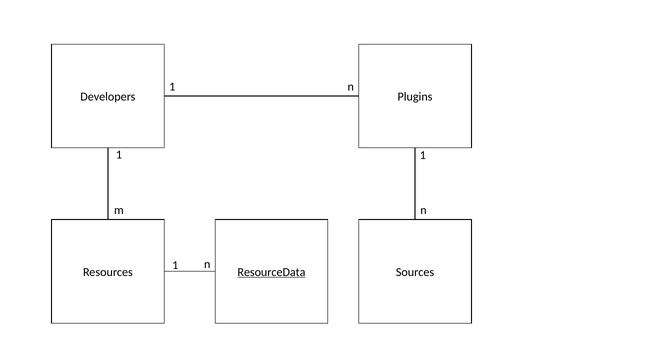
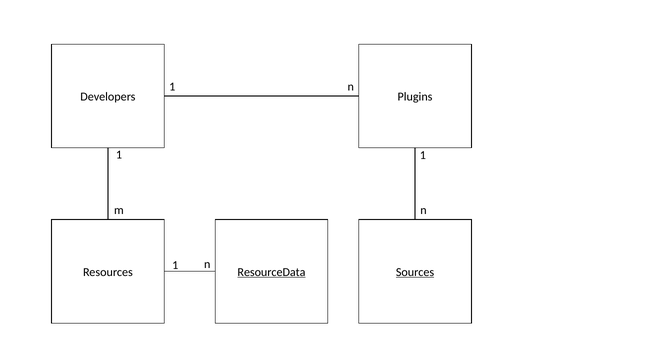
Sources underline: none -> present (415, 272)
